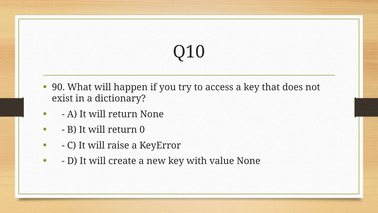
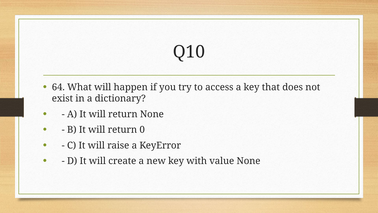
90: 90 -> 64 (58, 87)
